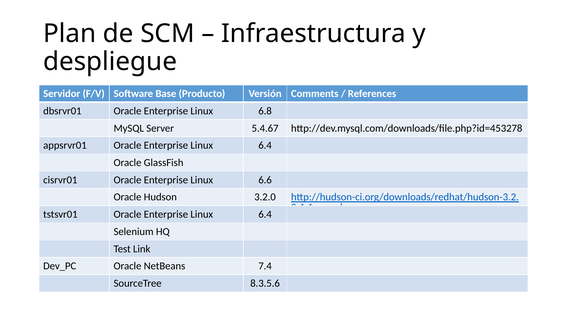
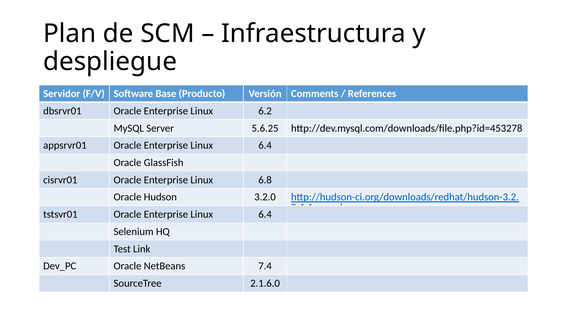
6.8: 6.8 -> 6.2 (265, 111)
5.4.67: 5.4.67 -> 5.6.25 (265, 128)
6.6: 6.6 -> 6.8 (265, 180)
8.3.5.6: 8.3.5.6 -> 2.1.6.0 (265, 283)
